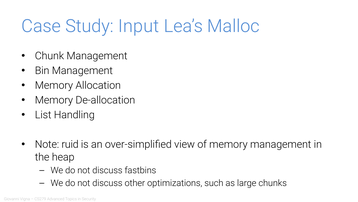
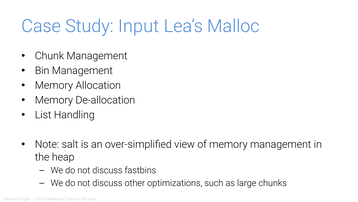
ruid: ruid -> salt (70, 144)
